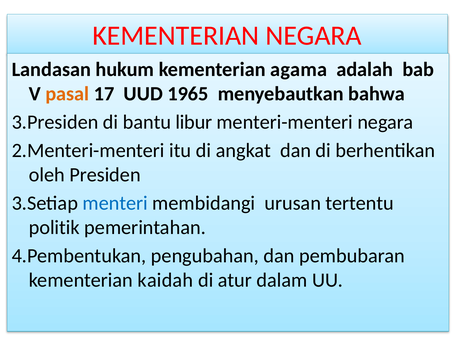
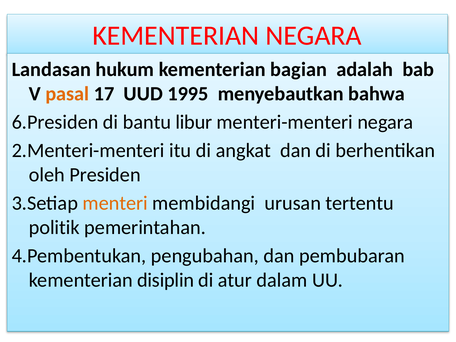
agama: agama -> bagian (299, 69)
1965: 1965 -> 1995 (188, 94)
3.Presiden: 3.Presiden -> 6.Presiden (55, 122)
menteri colour: blue -> orange (115, 203)
kaidah: kaidah -> disiplin (166, 280)
